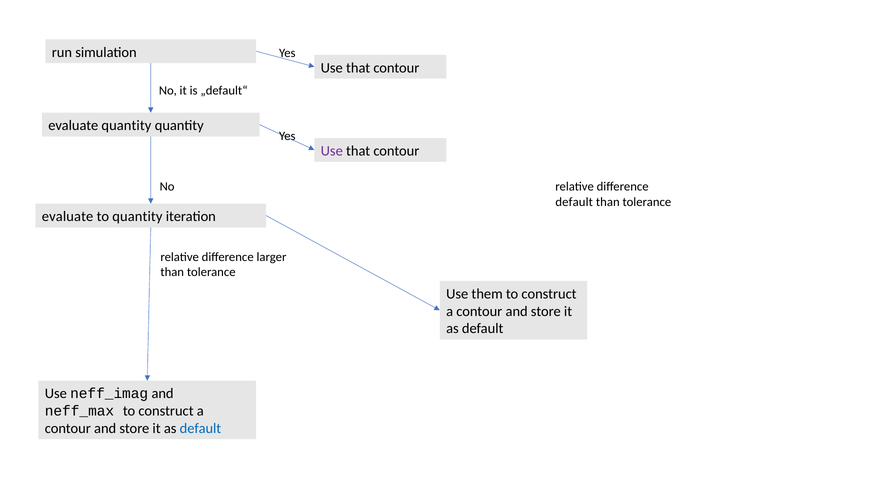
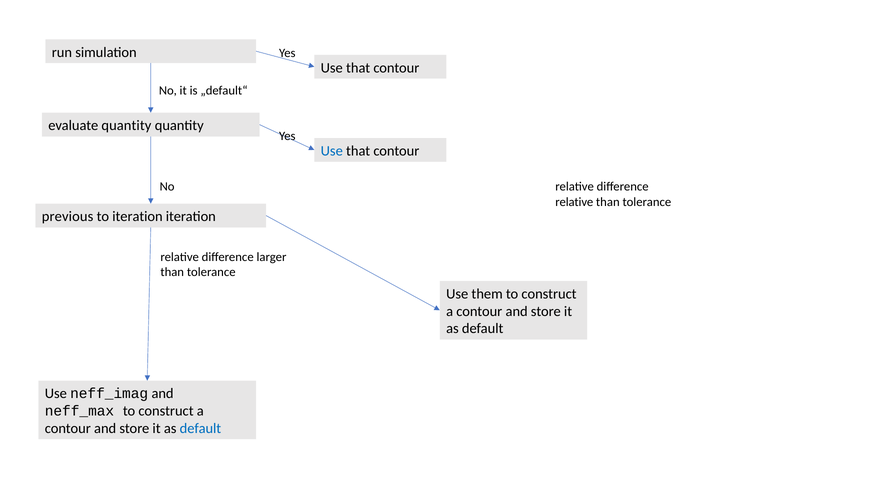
Use colour: purple -> blue (332, 151)
default: default -> relative (574, 202)
evaluate: evaluate -> previous (68, 217)
to quantity: quantity -> iteration (137, 217)
